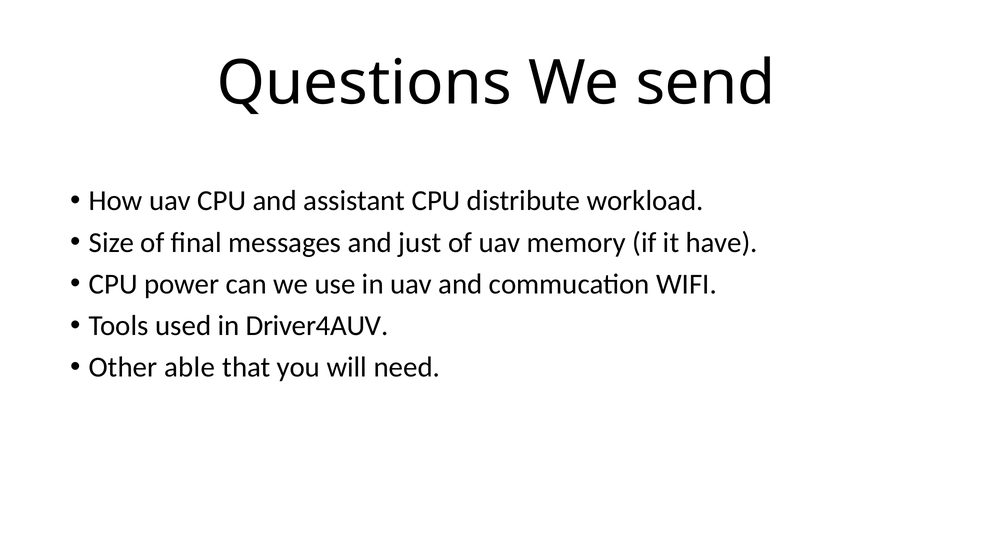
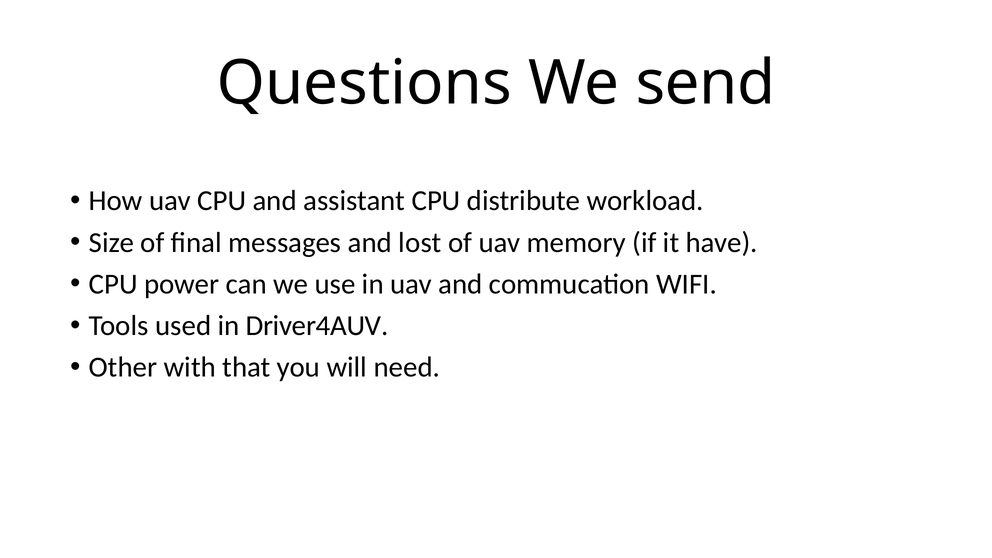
just: just -> lost (420, 242)
able: able -> with (190, 367)
